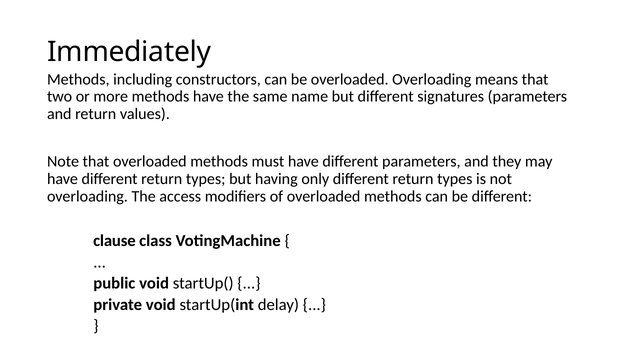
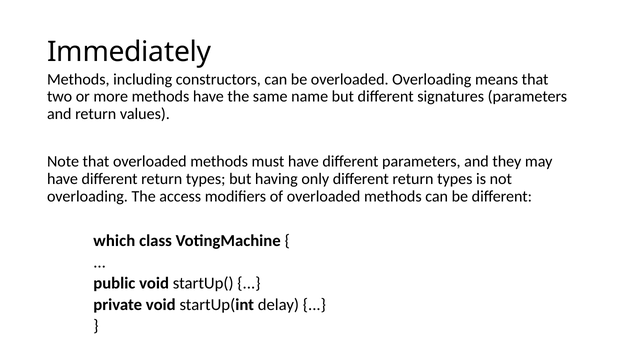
clause: clause -> which (114, 241)
